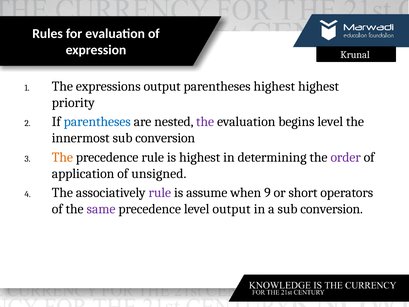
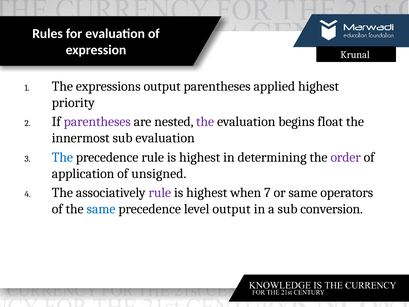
parentheses highest: highest -> applied (274, 86)
parentheses colour: blue -> purple (97, 122)
begins level: level -> float (330, 122)
innermost sub conversion: conversion -> evaluation (165, 138)
The colour: orange -> blue (62, 157)
assume: assume -> highest (207, 192)
9: 9 -> 7 (267, 192)
or short: short -> same (303, 192)
same colour: purple -> blue (101, 209)
